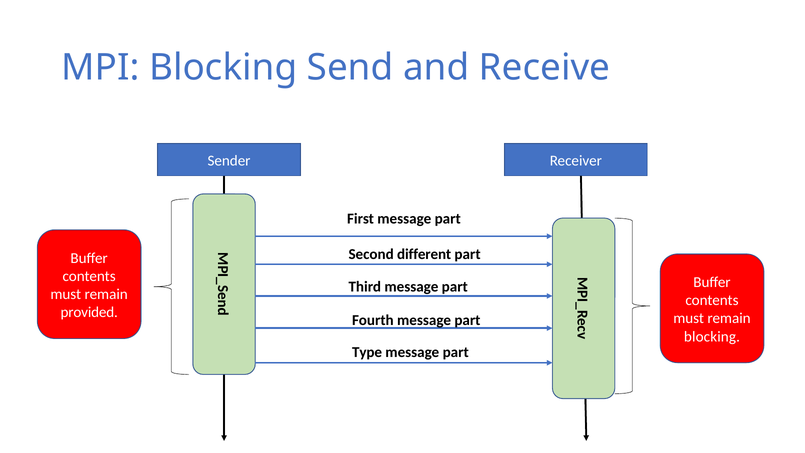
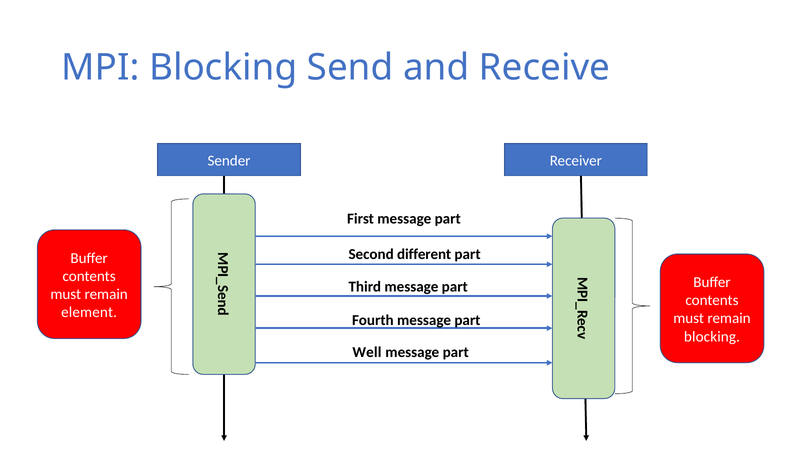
provided: provided -> element (89, 312)
Type: Type -> Well (367, 352)
